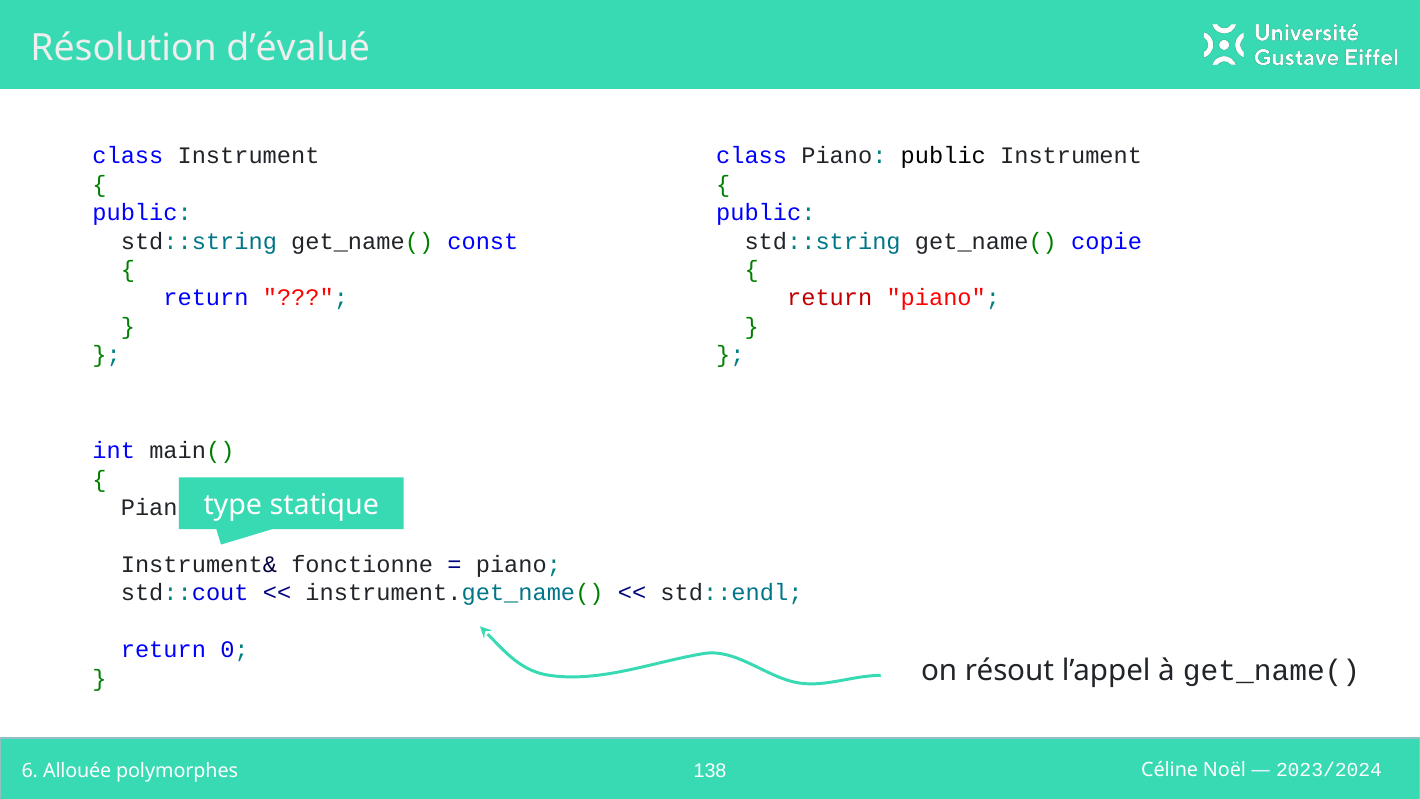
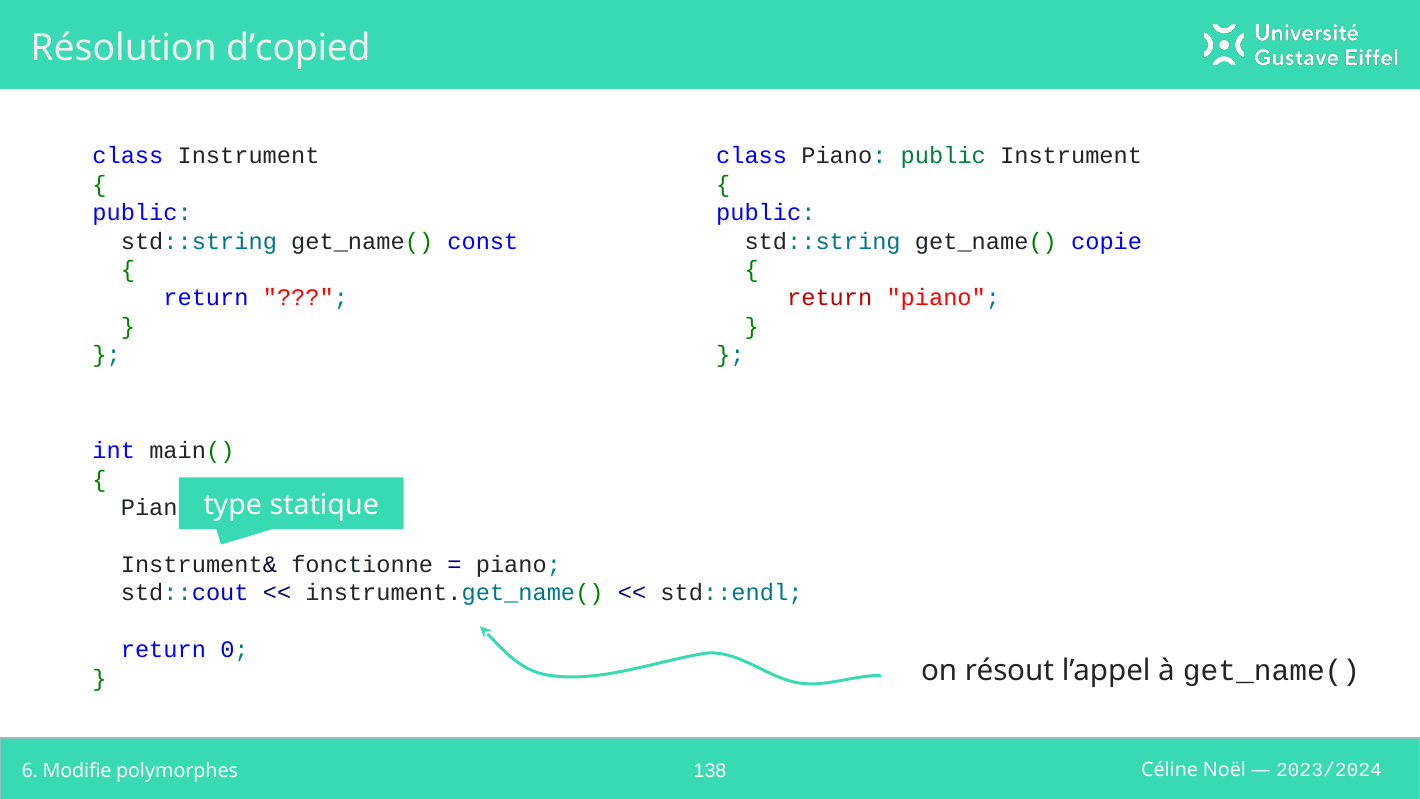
d’évalué: d’évalué -> d’copied (298, 48)
public colour: black -> green (943, 156)
Allouée: Allouée -> Modifie (77, 770)
